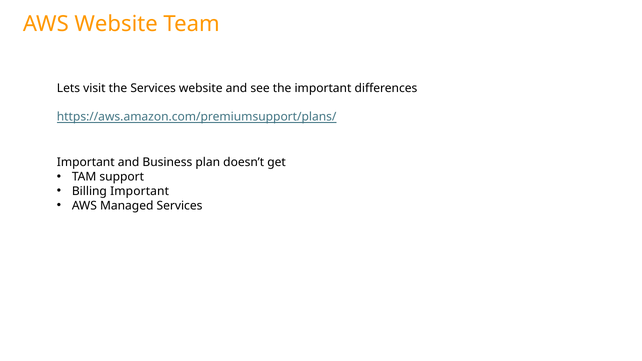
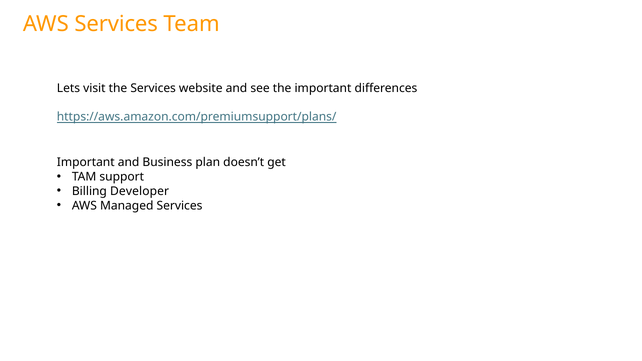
AWS Website: Website -> Services (116, 24)
Billing Important: Important -> Developer (140, 191)
